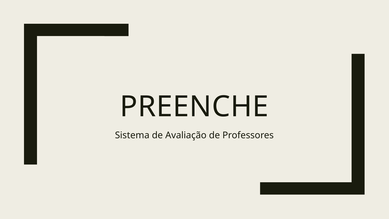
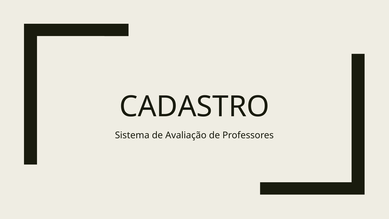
PREENCHE: PREENCHE -> CADASTRO (194, 107)
